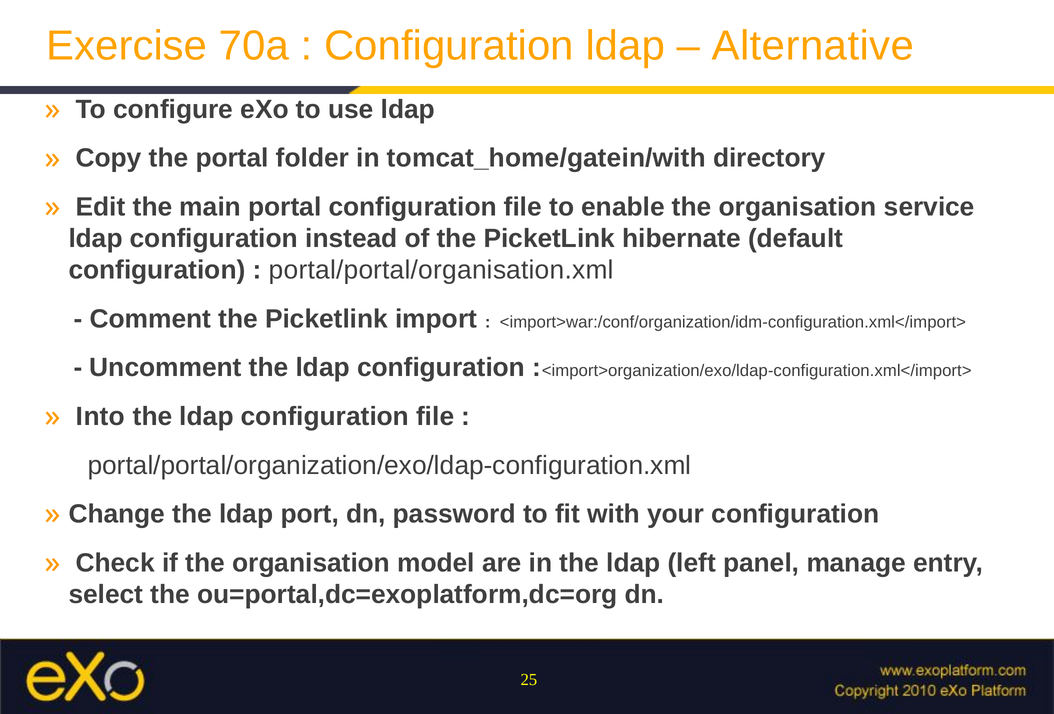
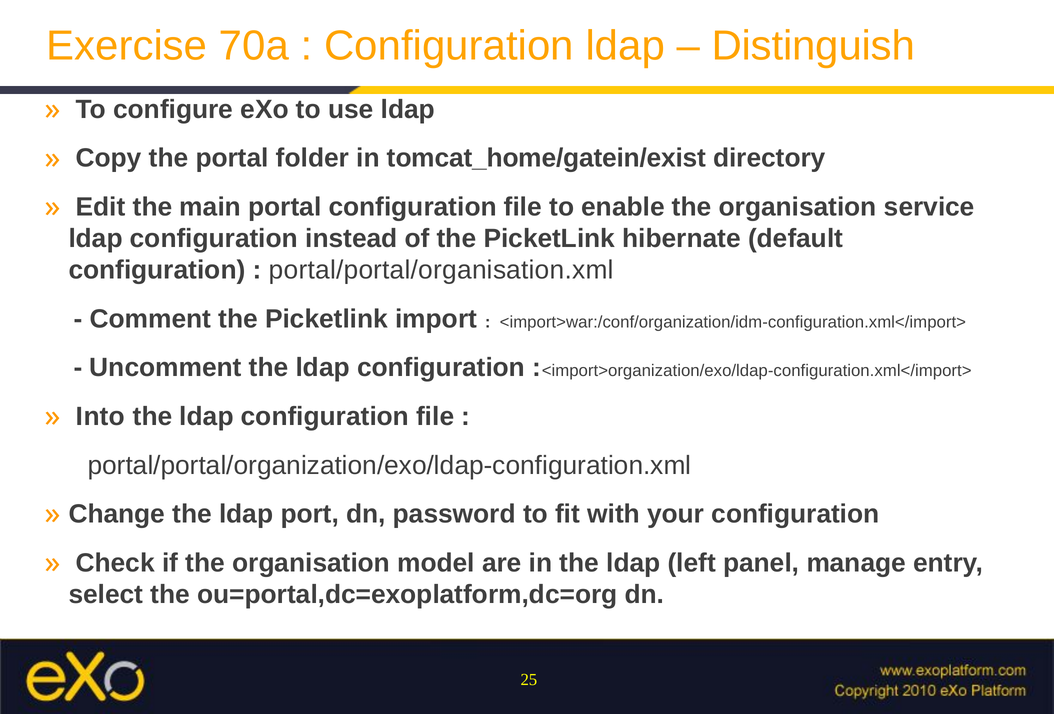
Alternative: Alternative -> Distinguish (813, 46)
tomcat_home/gatein/with: tomcat_home/gatein/with -> tomcat_home/gatein/exist (546, 158)
